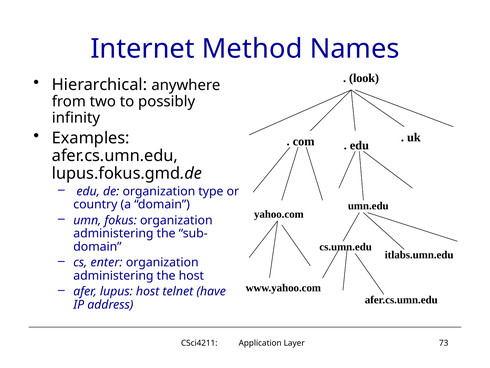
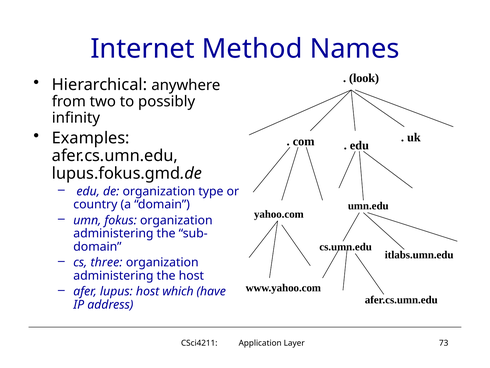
enter: enter -> three (107, 262)
telnet: telnet -> which (178, 291)
